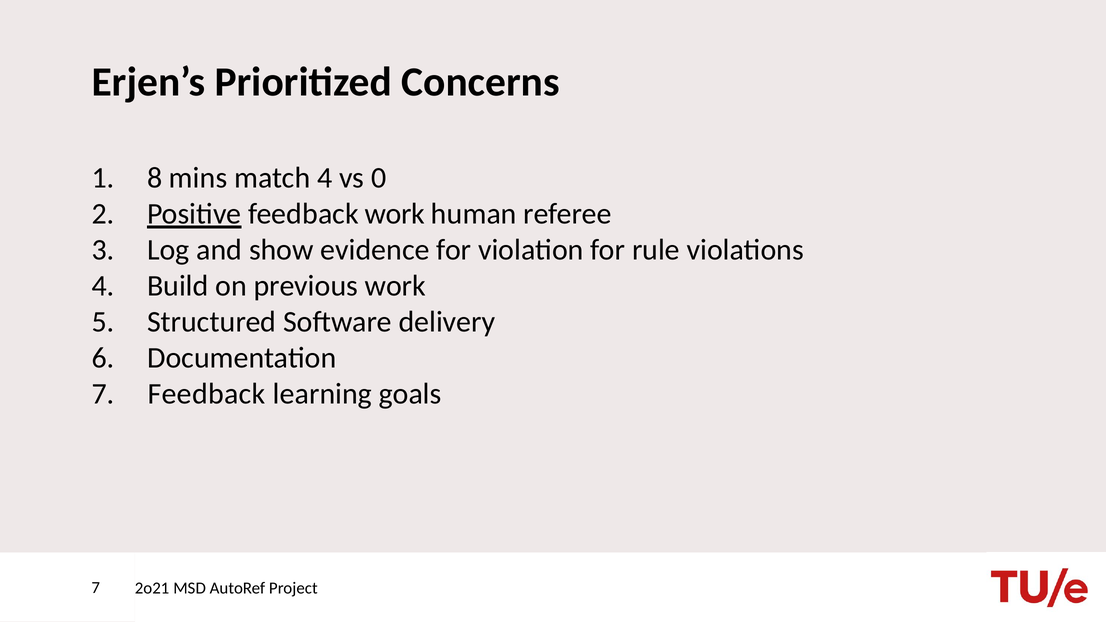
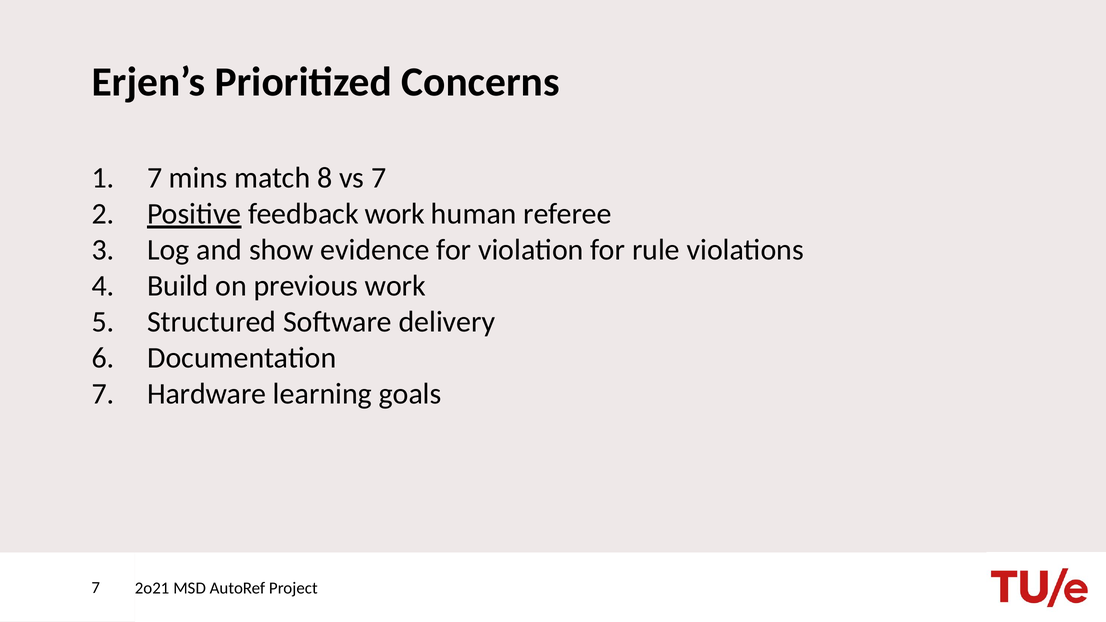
8: 8 -> 7 (155, 178)
match 4: 4 -> 8 (325, 178)
vs 0: 0 -> 7 (379, 178)
7 Feedback: Feedback -> Hardware (207, 394)
